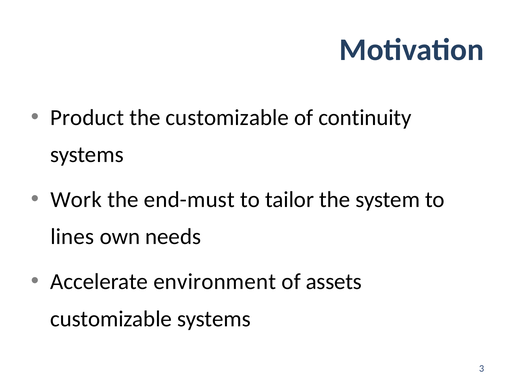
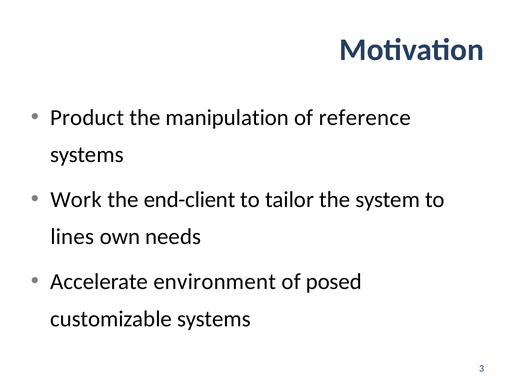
the customizable: customizable -> manipulation (227, 118)
continuity: continuity -> reference (365, 118)
end-must: end-must -> end-client (190, 200)
assets: assets -> posed (334, 282)
